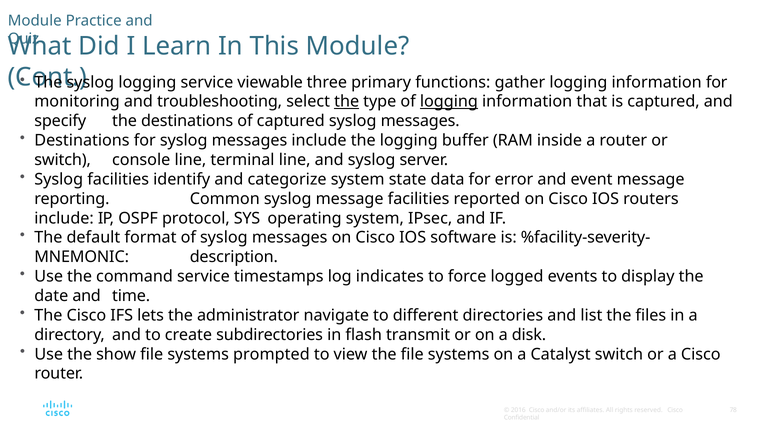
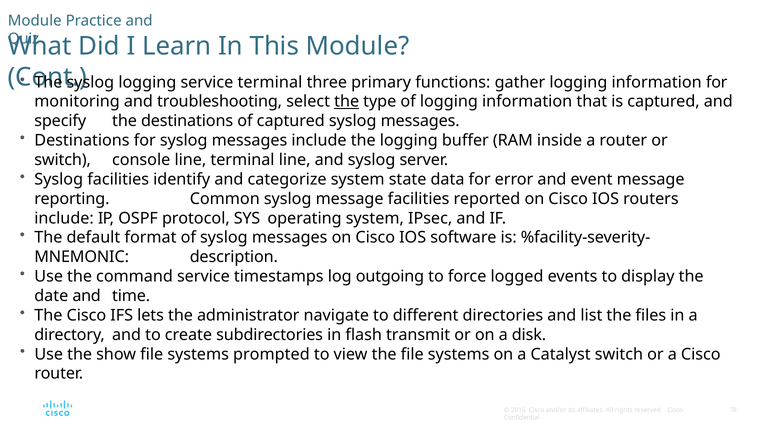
service viewable: viewable -> terminal (270, 82)
logging underline: present -> none (449, 102)
indicates: indicates -> outgoing (390, 277)
